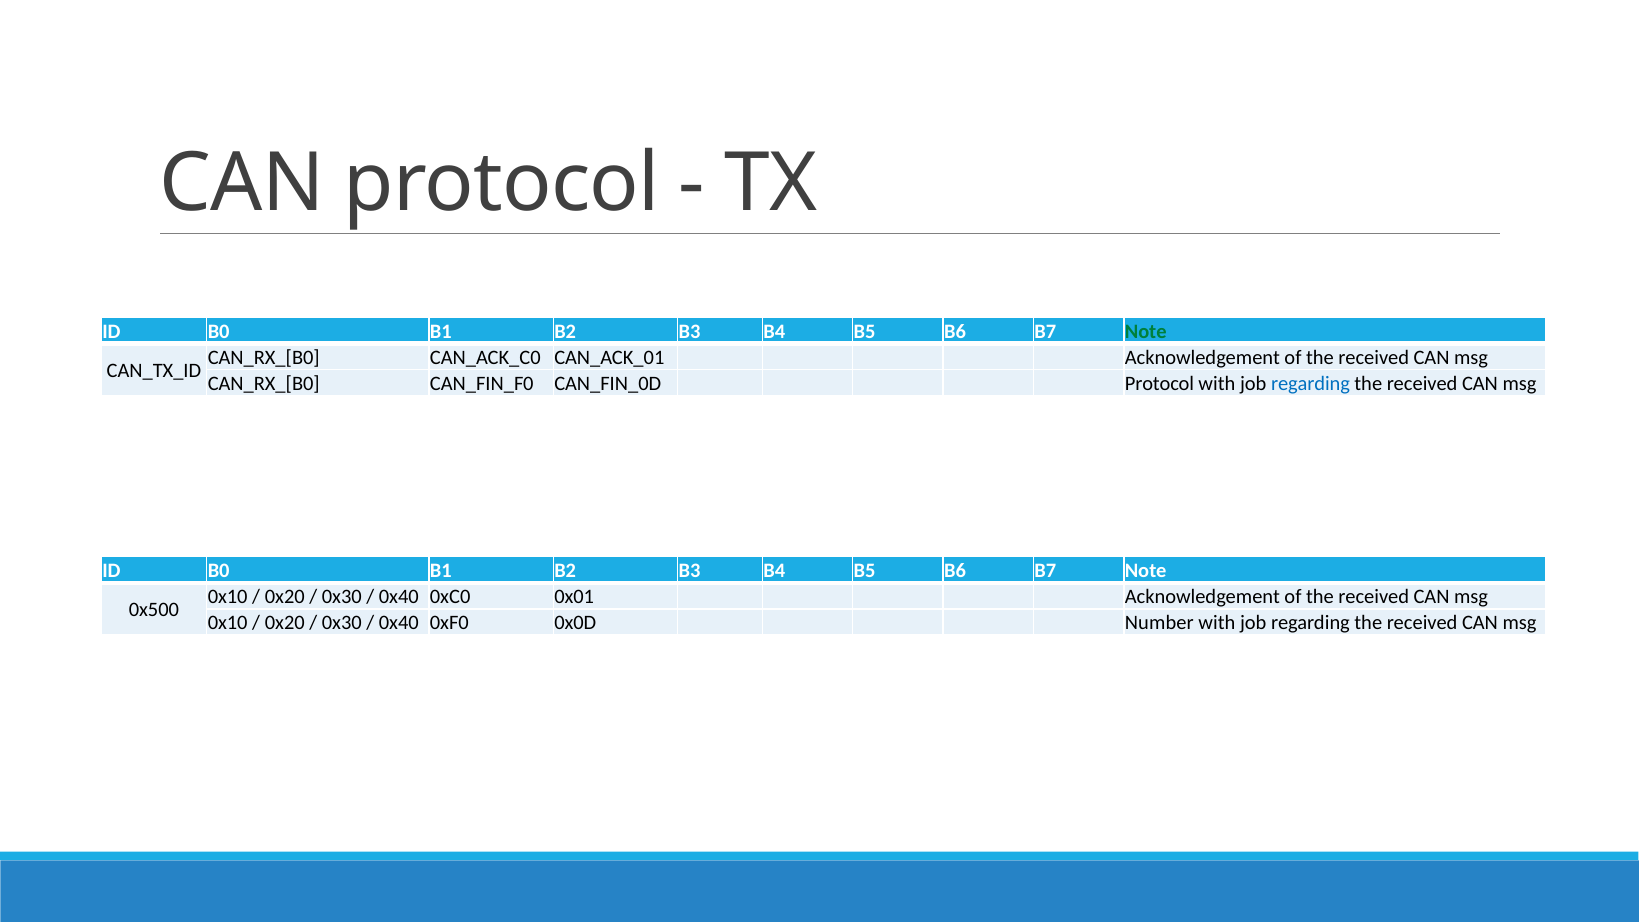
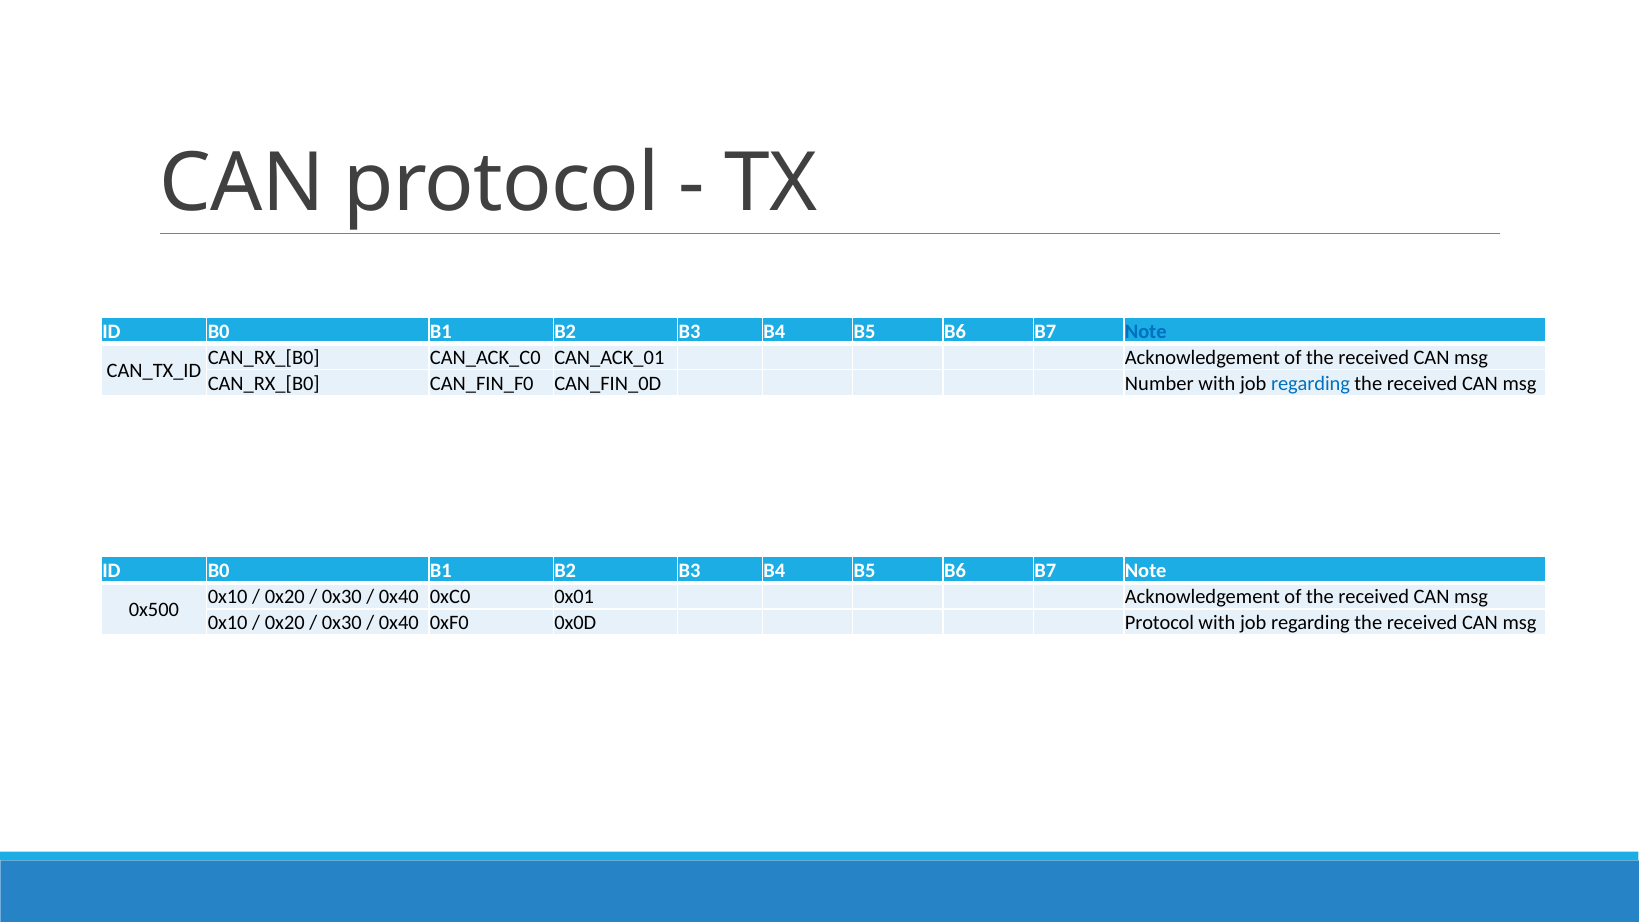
Note colour: green -> blue (1146, 331)
Protocol: Protocol -> Number (1159, 383)
0x0D Number: Number -> Protocol (1159, 623)
